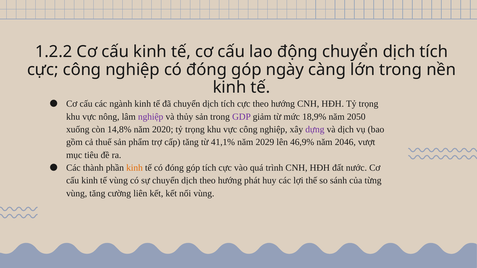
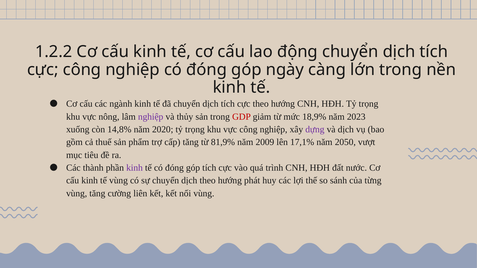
GDP colour: purple -> red (241, 117)
2050: 2050 -> 2023 (356, 117)
41,1%: 41,1% -> 81,9% (223, 142)
2029: 2029 -> 2009 (265, 142)
46,9%: 46,9% -> 17,1% (302, 142)
2046: 2046 -> 2050 (345, 142)
kinh colour: orange -> purple (134, 168)
